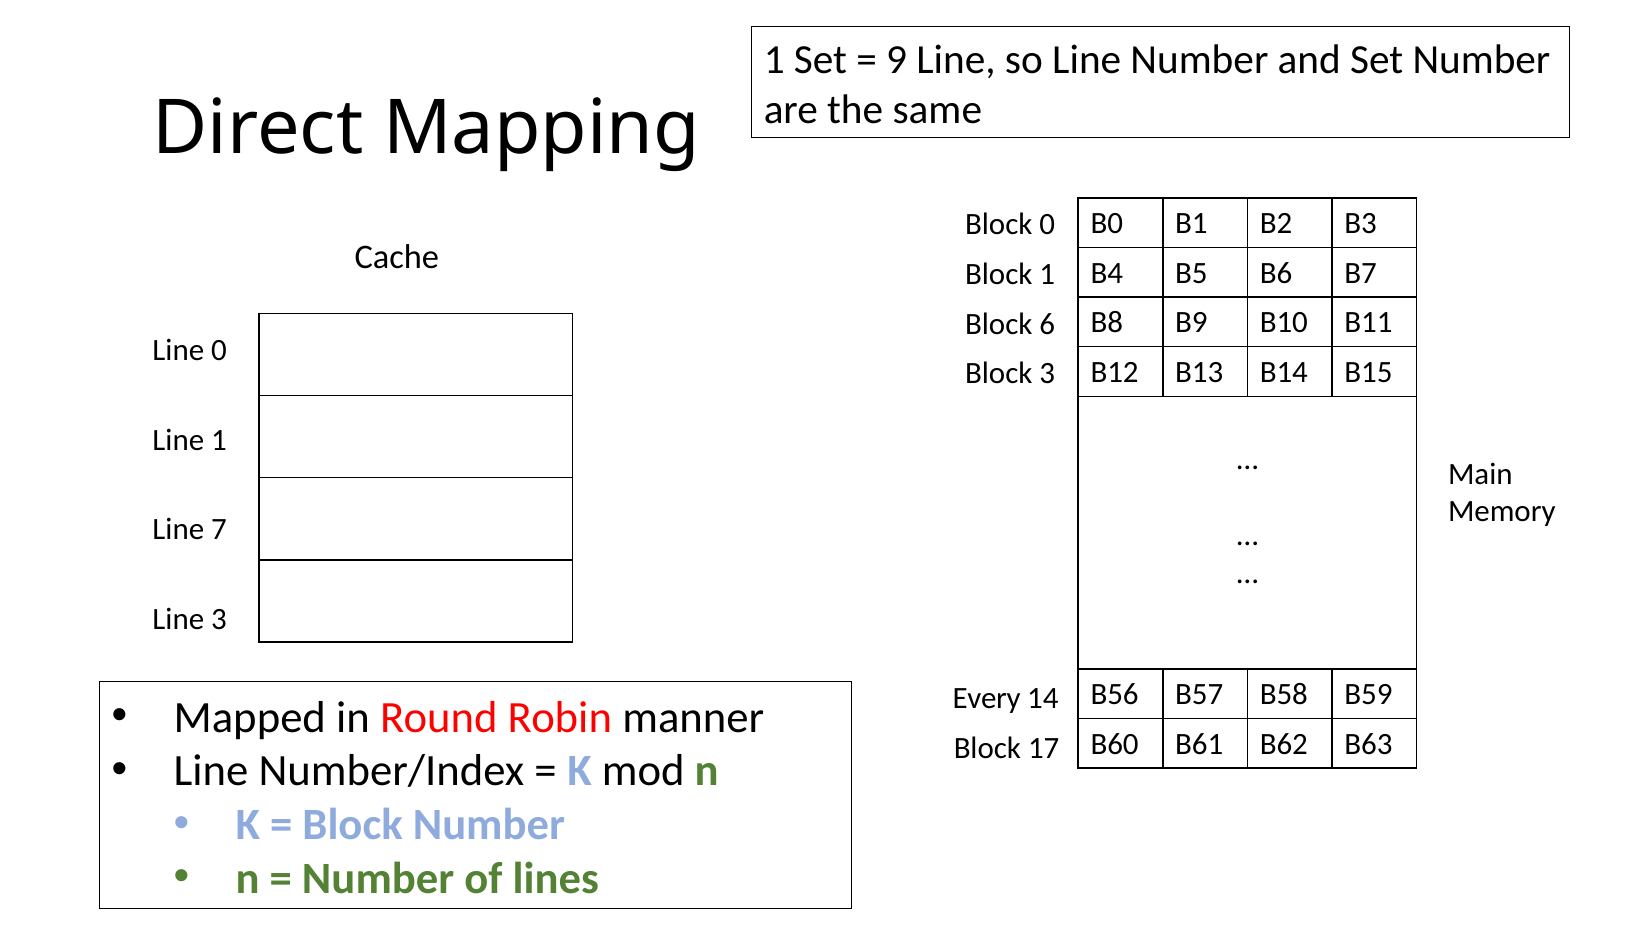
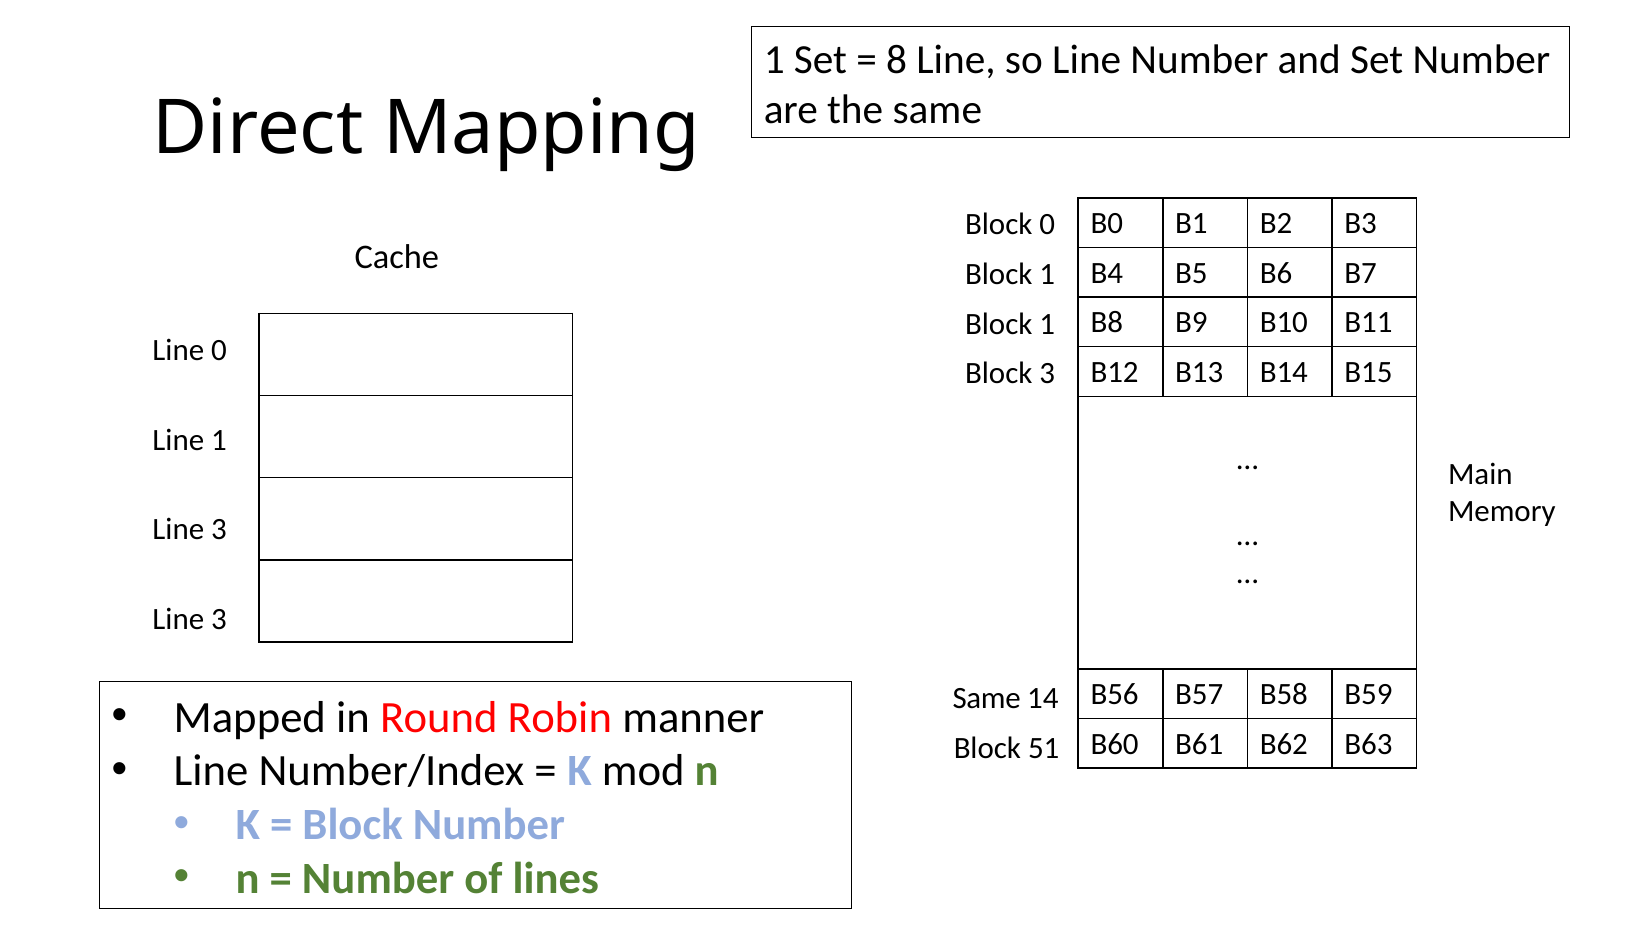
9: 9 -> 8 (897, 60)
6: 6 -> 1 (1047, 324)
7: 7 -> 3 (219, 529)
Every: Every -> Same (987, 698)
17: 17 -> 51 (1044, 748)
